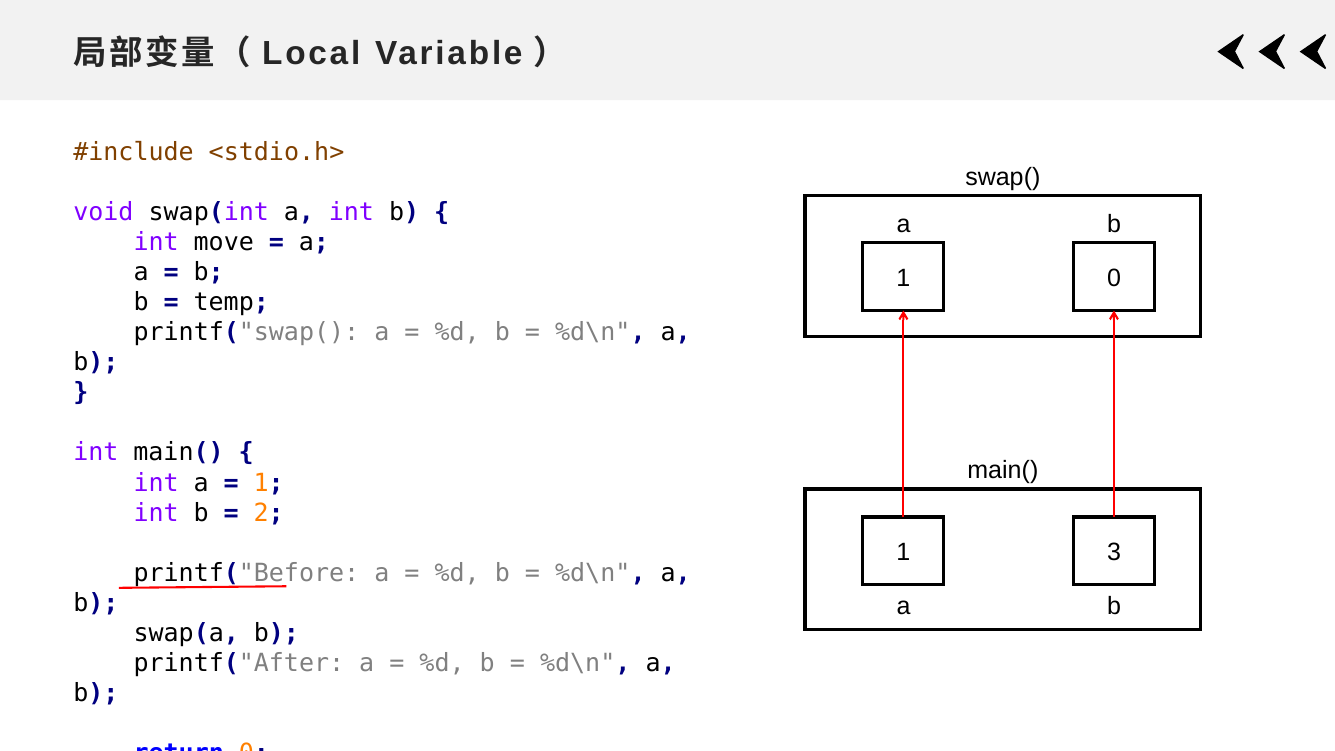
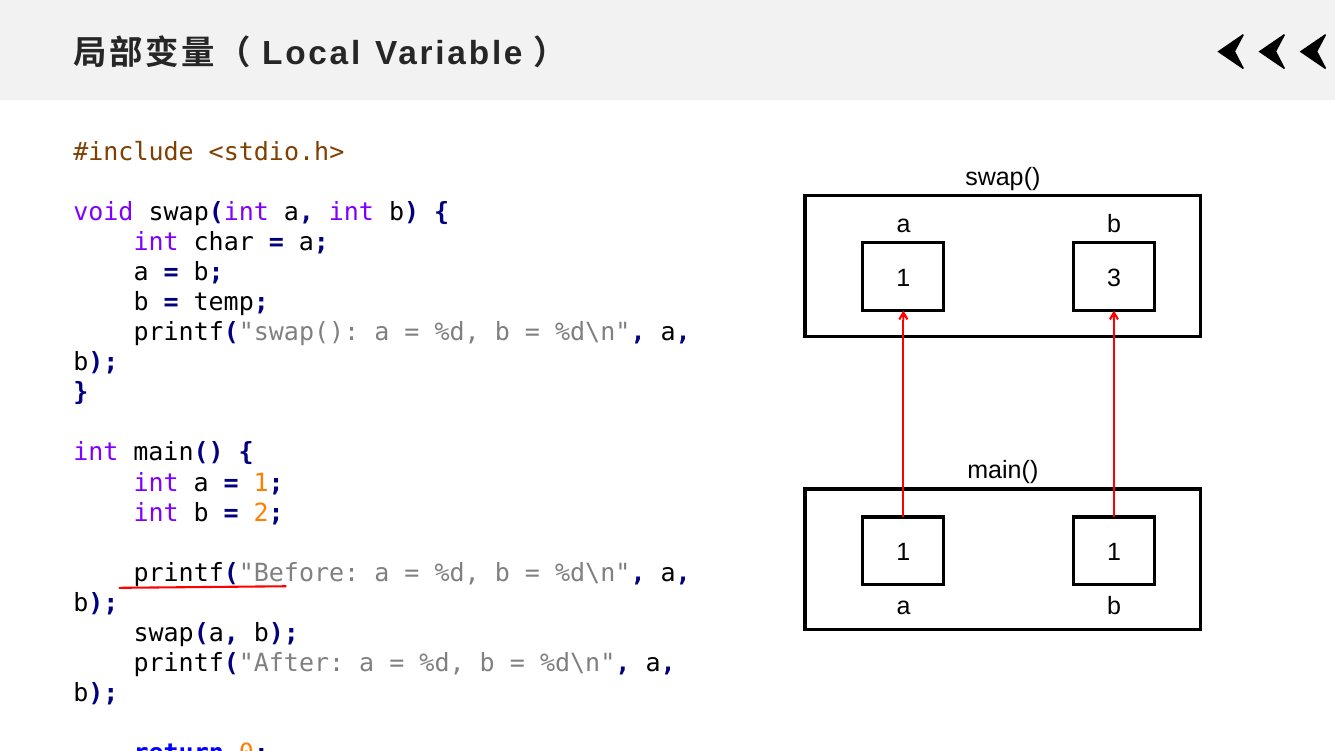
move: move -> char (224, 242)
1 0: 0 -> 3 (1114, 278)
1 3: 3 -> 1 (1114, 553)
